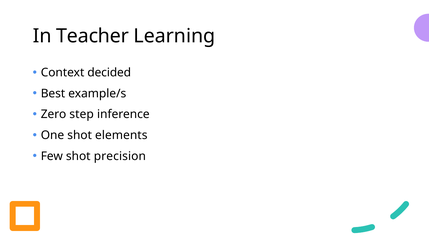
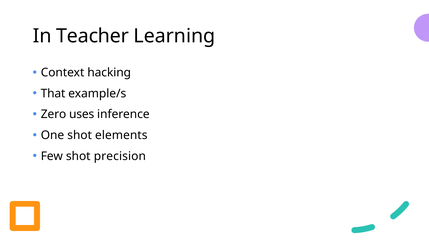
decided: decided -> hacking (109, 73)
Best: Best -> That (53, 94)
step: step -> uses (82, 115)
